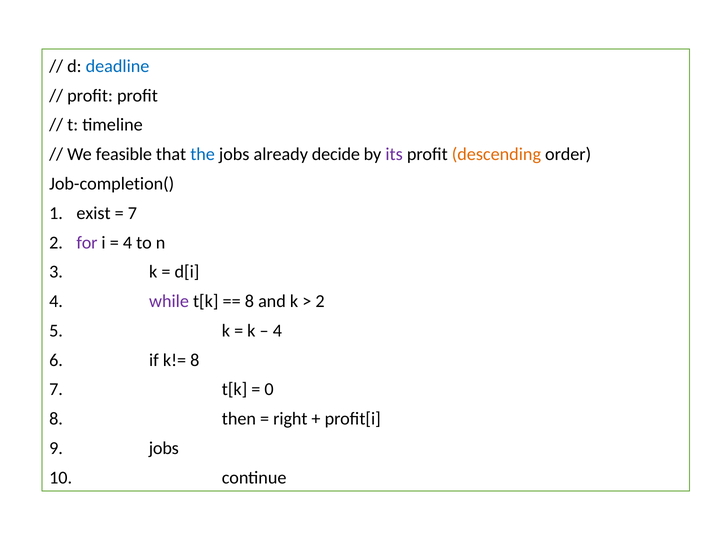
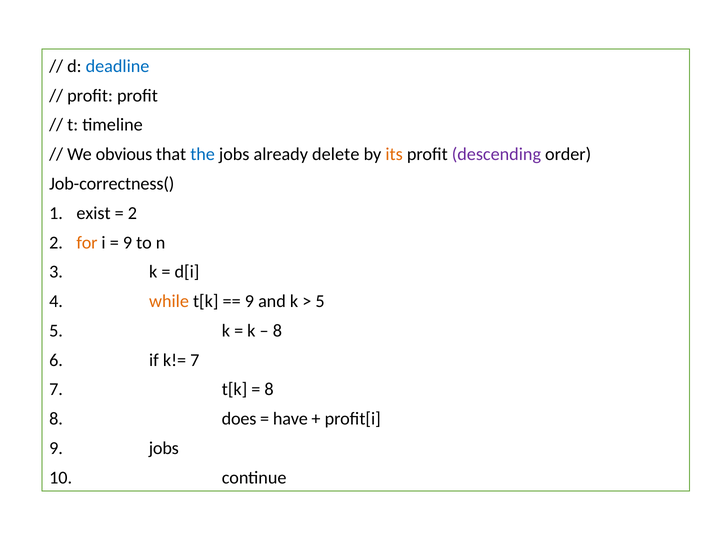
feasible: feasible -> obvious (124, 154)
decide: decide -> delete (336, 154)
its colour: purple -> orange (394, 154)
descending colour: orange -> purple (496, 154)
Job-completion(: Job-completion( -> Job-correctness( (112, 184)
7: 7 -> 2 (132, 213)
for colour: purple -> orange (87, 243)
4: 4 -> 9 (127, 243)
while colour: purple -> orange (169, 301)
8: 8 -> 9 (249, 301)
2: 2 -> 5 (320, 301)
4: 4 -> 8 (277, 331)
k!= 8: 8 -> 7 (195, 360)
0: 0 -> 8 (269, 390)
then: then -> does (239, 419)
right: right -> have (290, 419)
